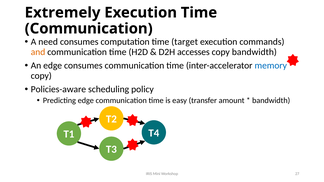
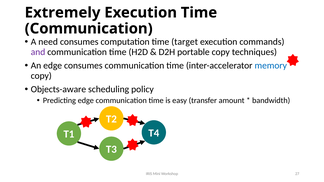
and colour: orange -> purple (38, 52)
accesses: accesses -> portable (193, 52)
copy bandwidth: bandwidth -> techniques (254, 52)
Policies-aware: Policies-aware -> Objects-aware (58, 89)
